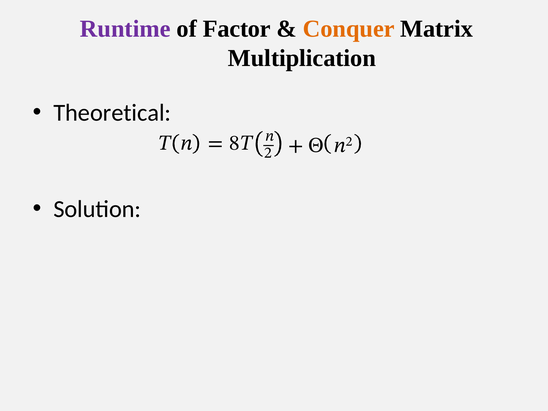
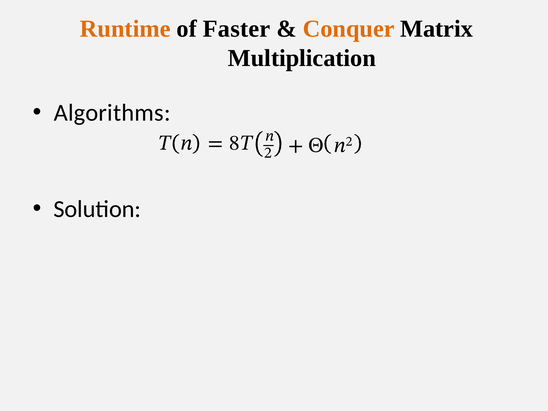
Runtime colour: purple -> orange (125, 29)
Factor: Factor -> Faster (237, 29)
Theoretical: Theoretical -> Algorithms (112, 113)
